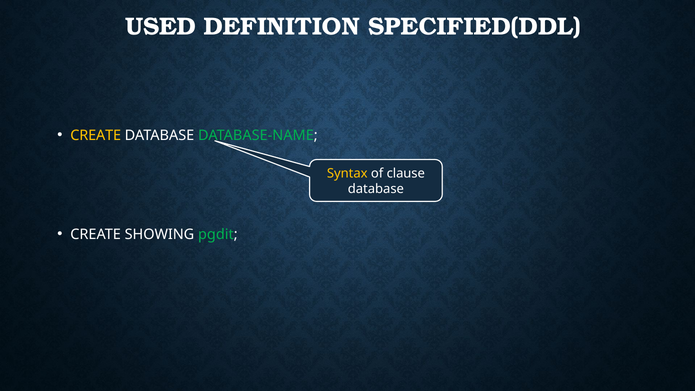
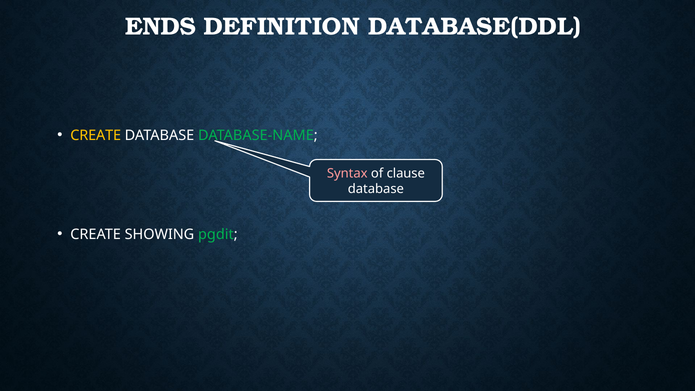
USED: USED -> ENDS (160, 27)
SPECIFIED(DDL: SPECIFIED(DDL -> DATABASE(DDL (475, 27)
Syntax colour: yellow -> pink (347, 174)
